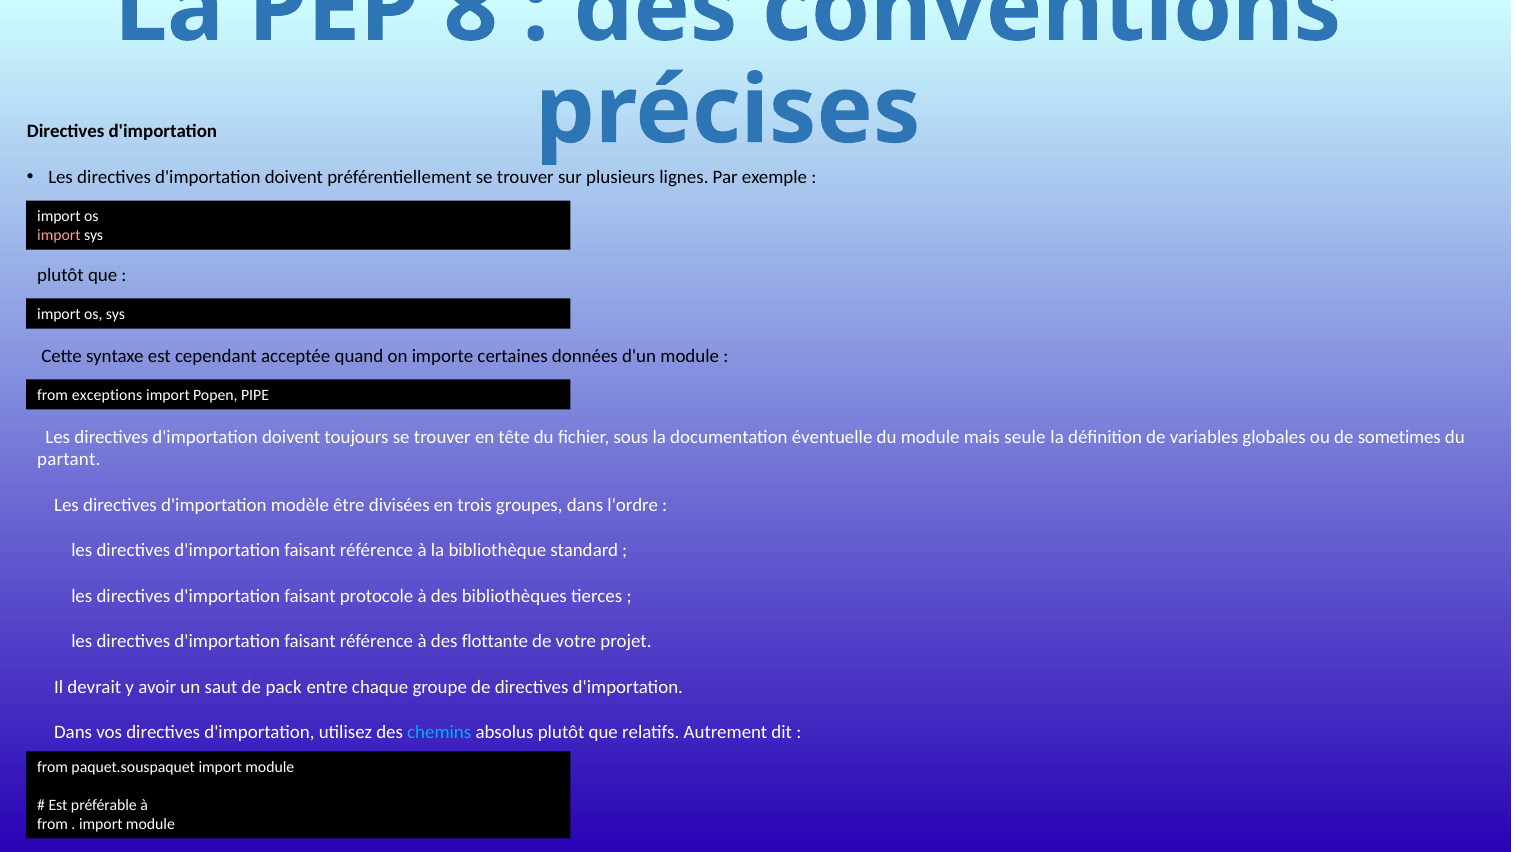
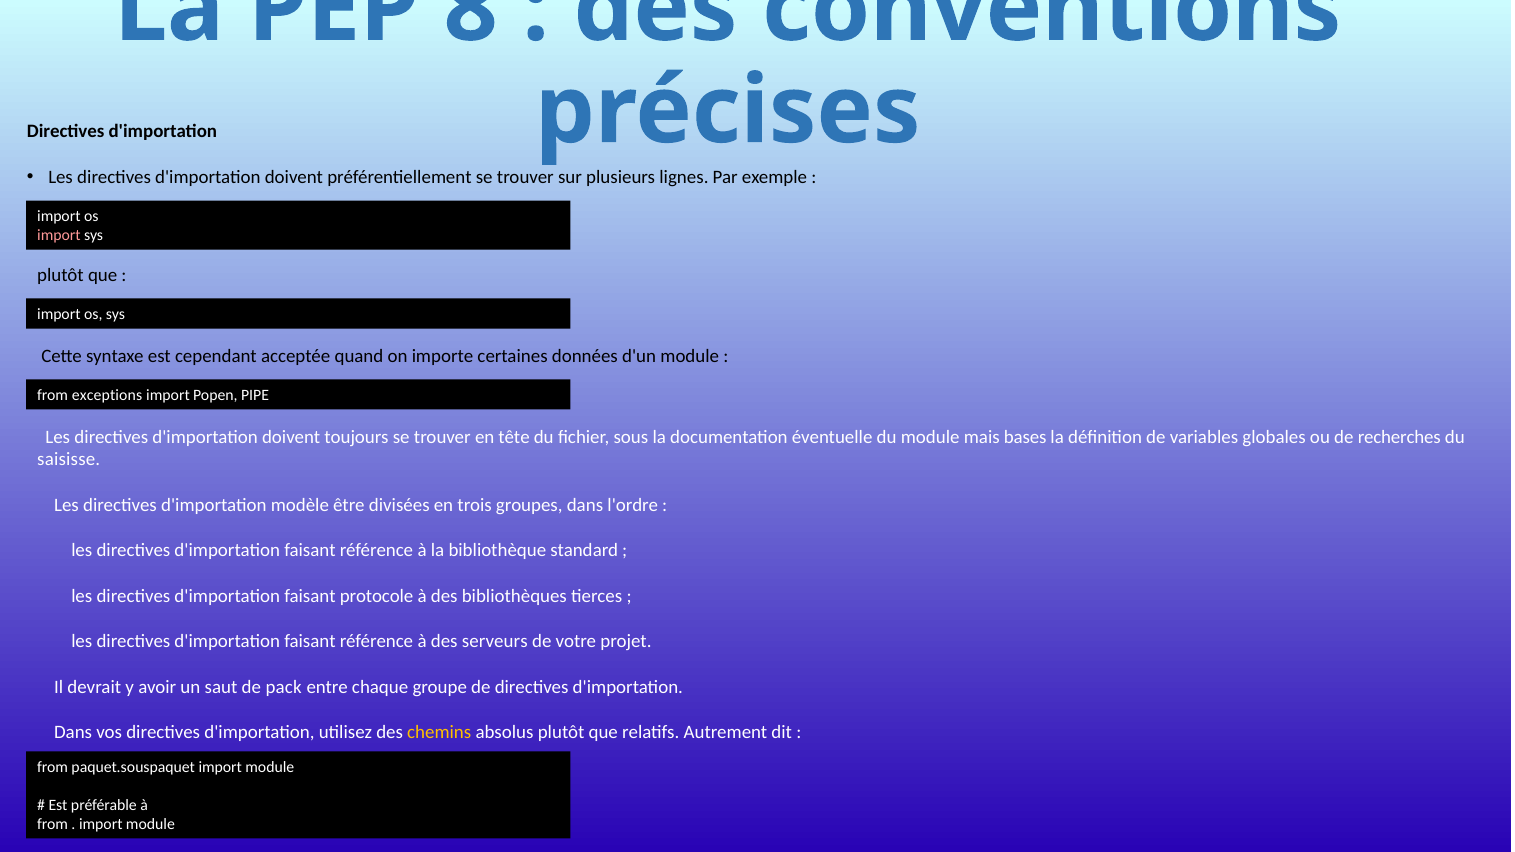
seule: seule -> bases (1025, 437)
sometimes: sometimes -> recherches (1399, 437)
partant: partant -> saisisse (69, 460)
flottante: flottante -> serveurs (495, 642)
chemins colour: light blue -> yellow (439, 732)
